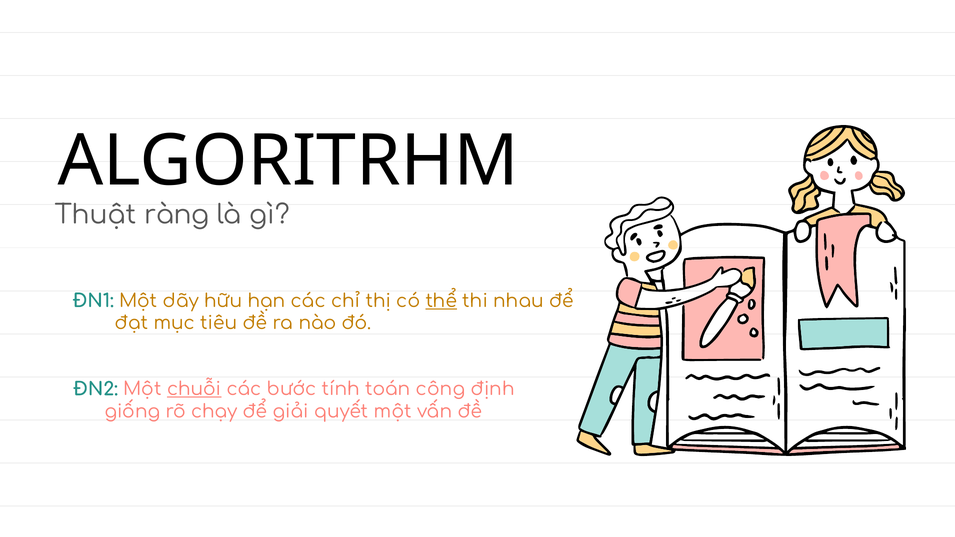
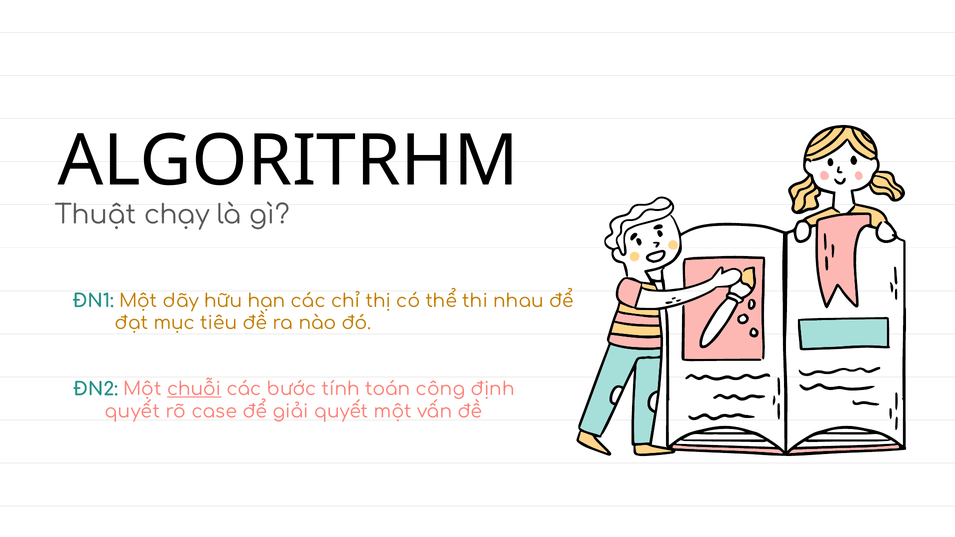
ràng: ràng -> chạy (177, 215)
thể underline: present -> none (441, 301)
giống: giống -> quyết (132, 412)
chạy: chạy -> case (214, 412)
